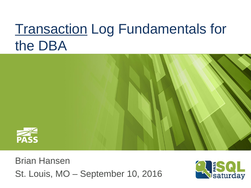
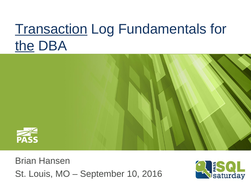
the underline: none -> present (25, 46)
